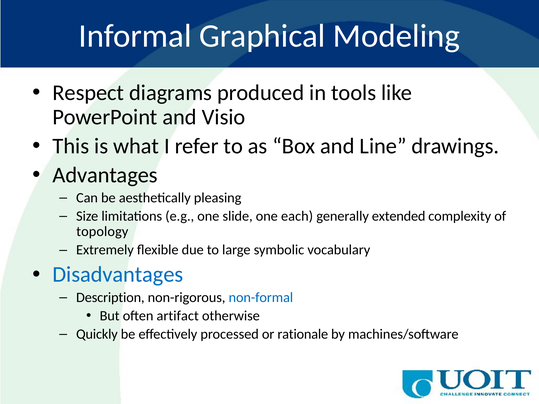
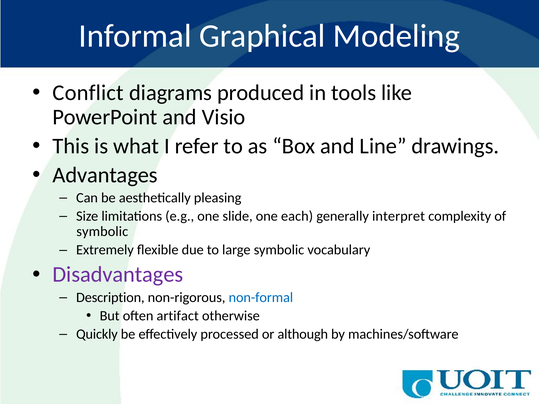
Respect: Respect -> Conflict (88, 93)
extended: extended -> interpret (399, 216)
topology: topology -> symbolic (102, 232)
Disadvantages colour: blue -> purple (118, 275)
rationale: rationale -> although (303, 334)
